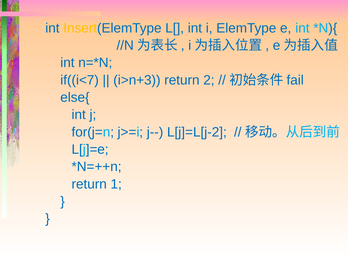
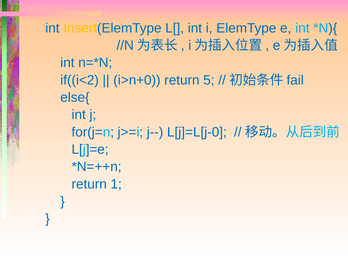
if((i<7: if((i<7 -> if((i<2 (80, 80)
i>n+3: i>n+3 -> i>n+0 (137, 80)
2: 2 -> 5 (209, 80)
L[j]=L[j-2: L[j]=L[j-2 -> L[j]=L[j-0 (197, 132)
